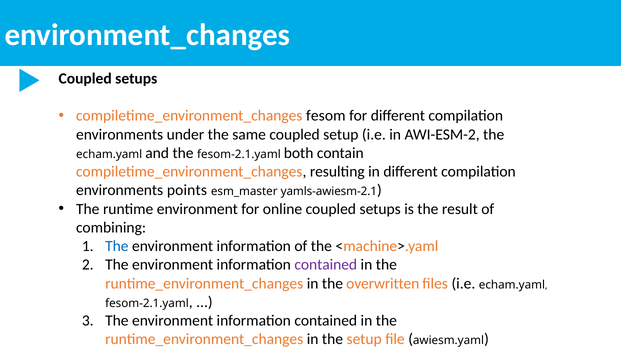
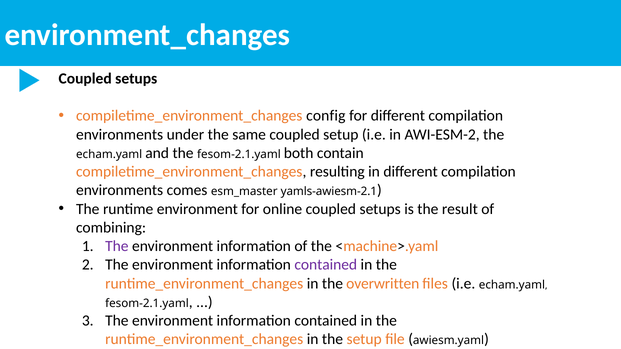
fesom: fesom -> config (326, 116)
points: points -> comes (187, 190)
The colour: blue -> purple (117, 246)
